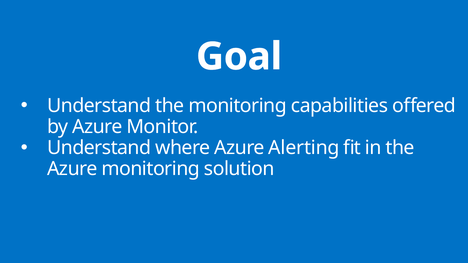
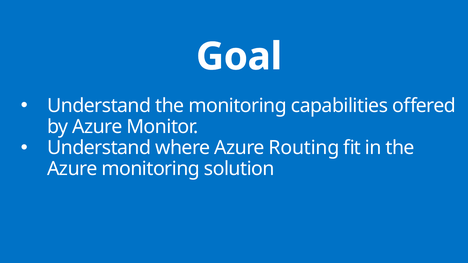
Alerting: Alerting -> Routing (304, 148)
